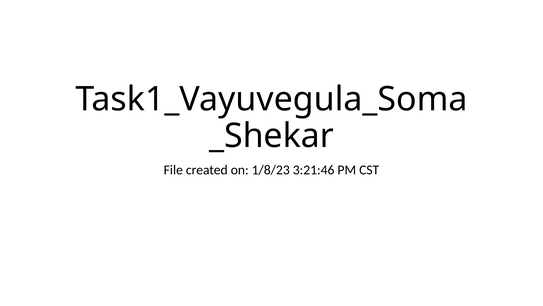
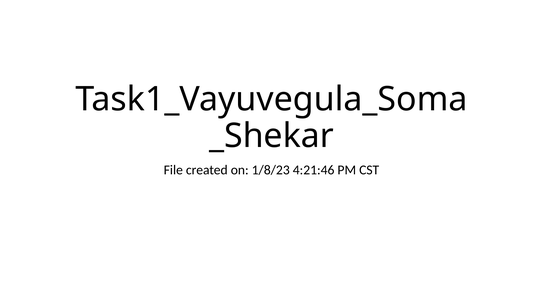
3:21:46: 3:21:46 -> 4:21:46 (314, 170)
